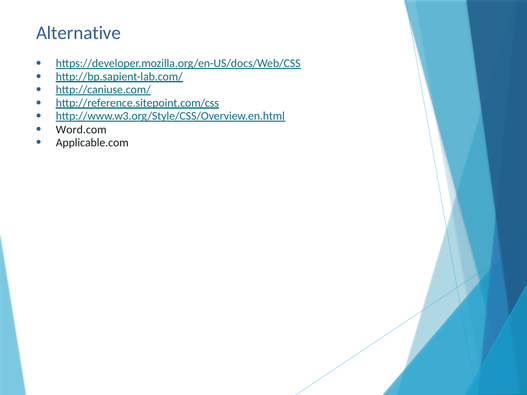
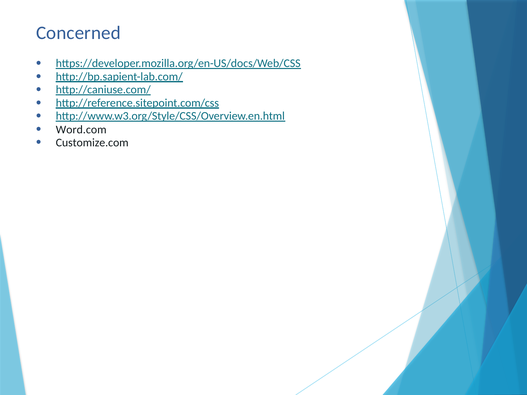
Alternative: Alternative -> Concerned (78, 33)
Applicable.com: Applicable.com -> Customize.com (92, 143)
